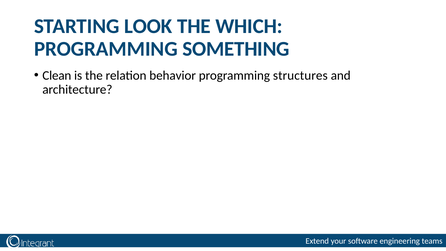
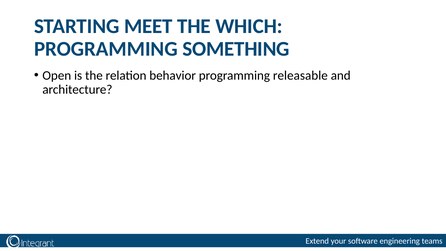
LOOK: LOOK -> MEET (148, 26)
Clean: Clean -> Open (57, 75)
structures: structures -> releasable (300, 75)
